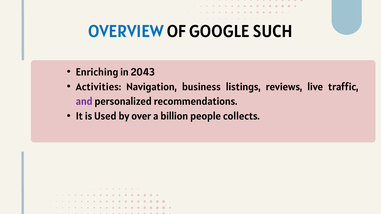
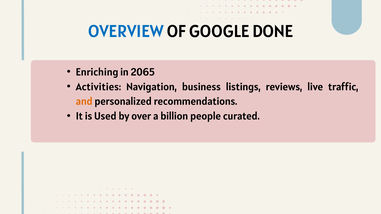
SUCH: SUCH -> DONE (273, 32)
2043: 2043 -> 2065 (143, 72)
and colour: purple -> orange (84, 102)
collects: collects -> curated (241, 116)
